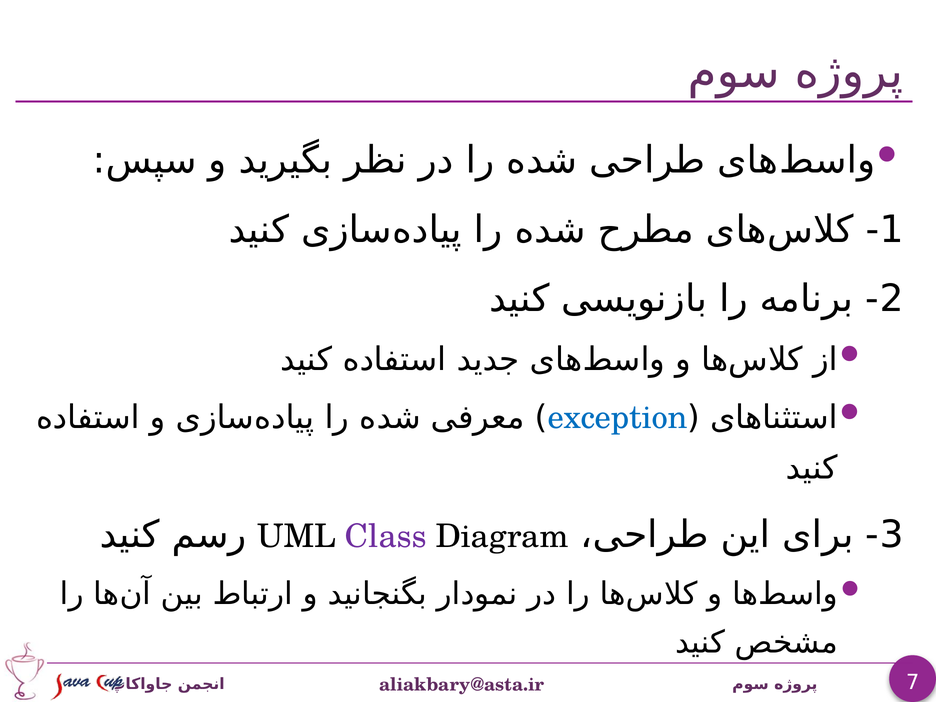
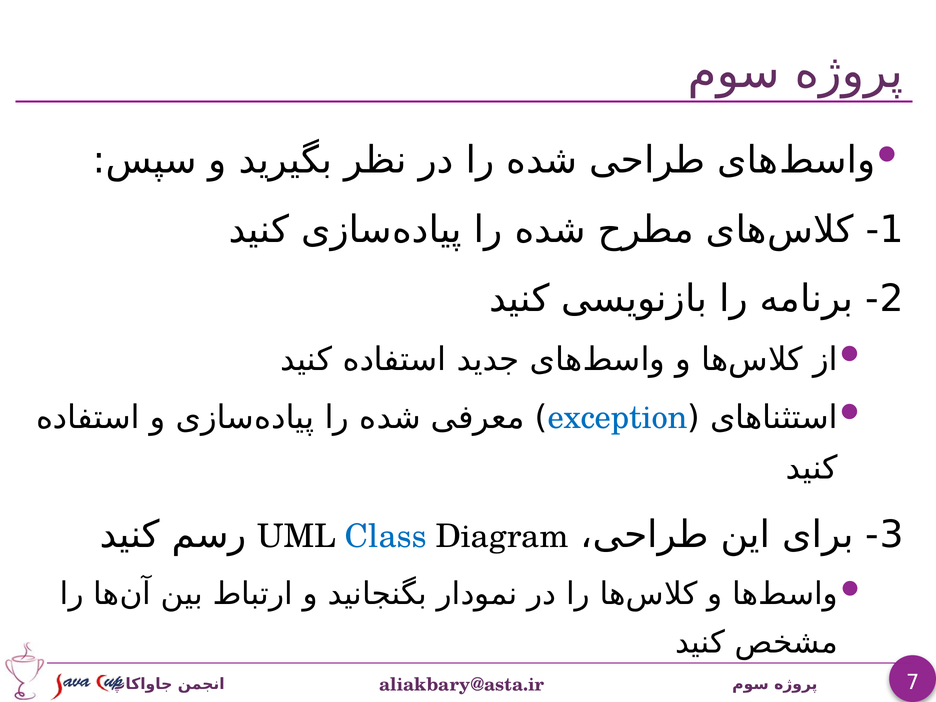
Class colour: purple -> blue (386, 536)
